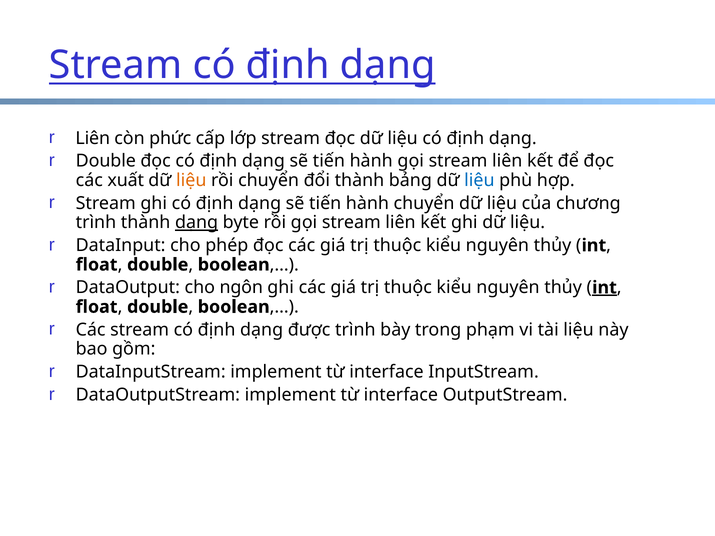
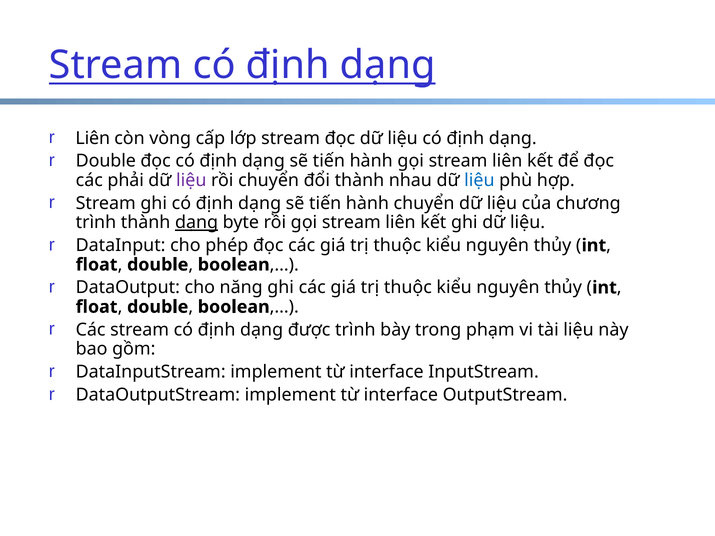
phức: phức -> vòng (170, 138)
xuất: xuất -> phải (126, 180)
liệu colour: orange -> purple (191, 180)
bảng: bảng -> nhau (410, 180)
ngôn: ngôn -> năng (241, 288)
int underline: present -> none (604, 288)
